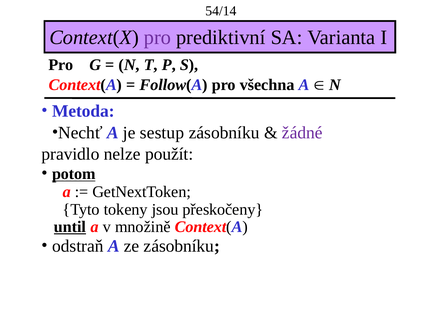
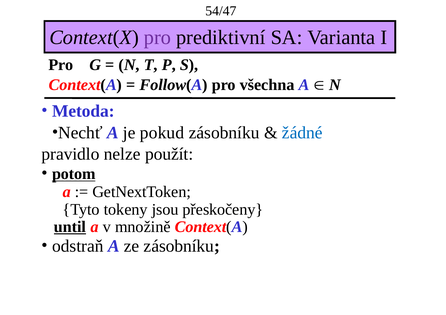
54/14: 54/14 -> 54/47 (221, 11)
sestup: sestup -> pokud (162, 133)
žádné colour: purple -> blue (302, 133)
